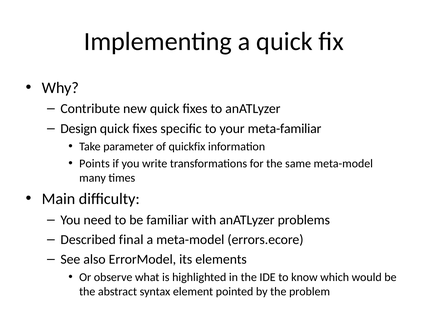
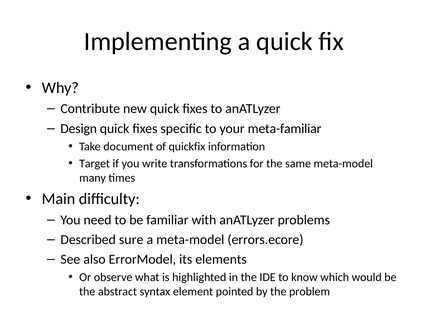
parameter: parameter -> document (128, 147)
Points: Points -> Target (95, 164)
final: final -> sure (131, 240)
